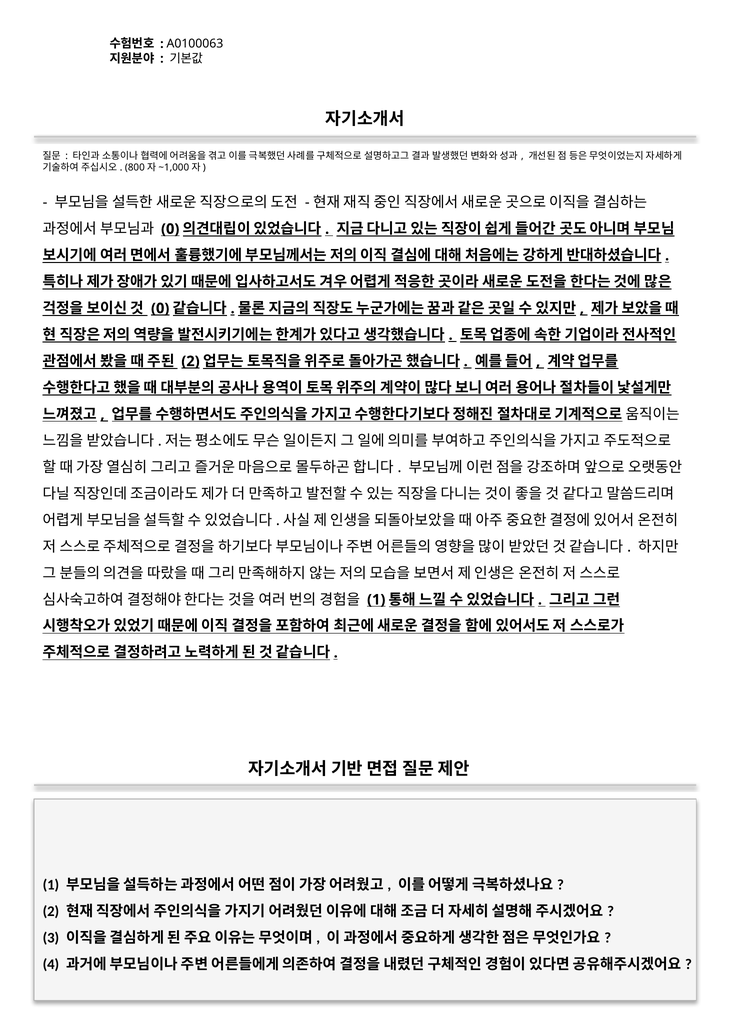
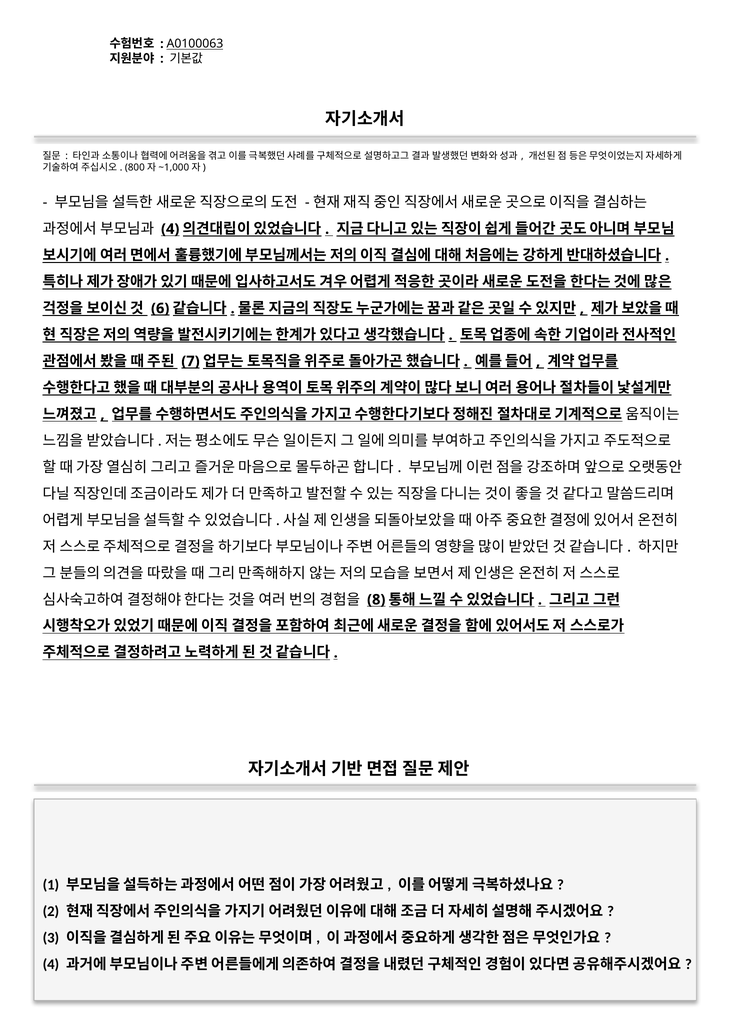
A0100063 underline: none -> present (195, 44)
0: 0 -> 4 (170, 229)
0: 0 -> 6 (160, 309)
2: 2 -> 7 (190, 362)
1: 1 -> 8 (376, 600)
